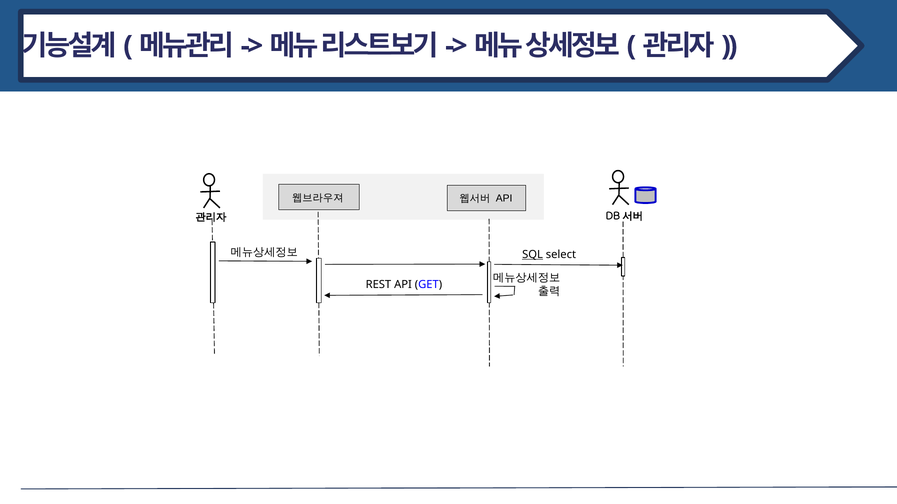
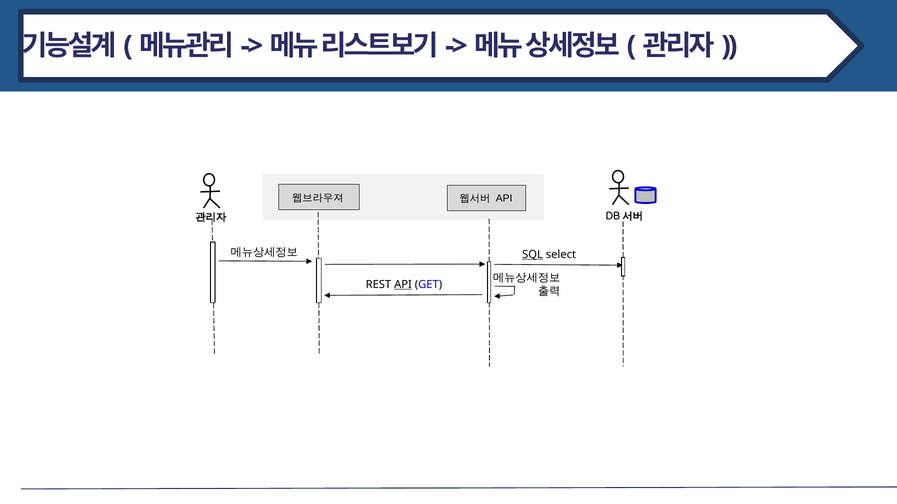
API underline: none -> present (403, 285)
